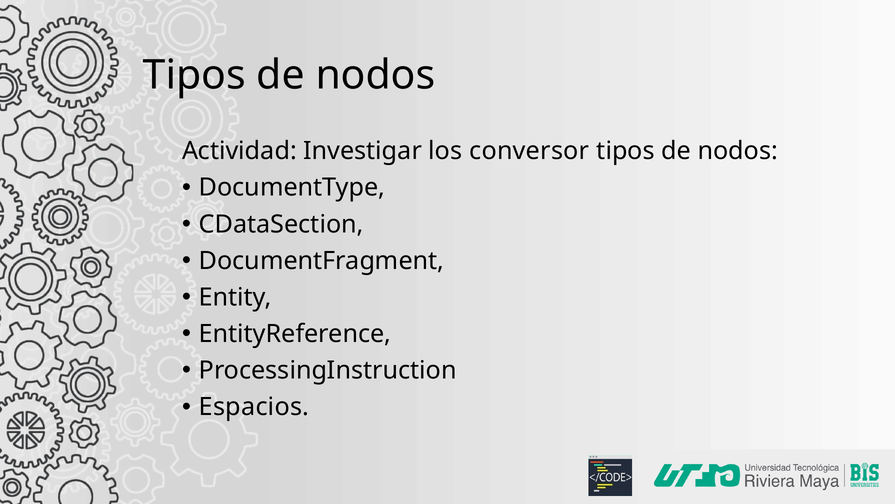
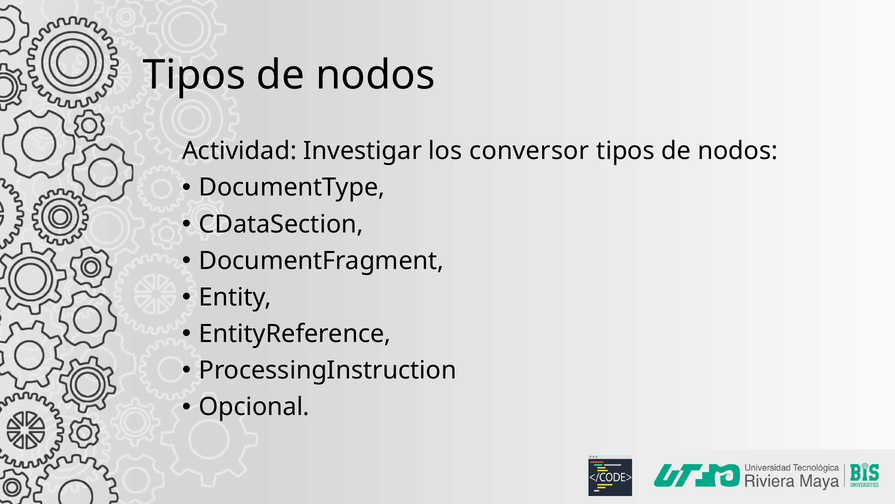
Espacios: Espacios -> Opcional (254, 407)
